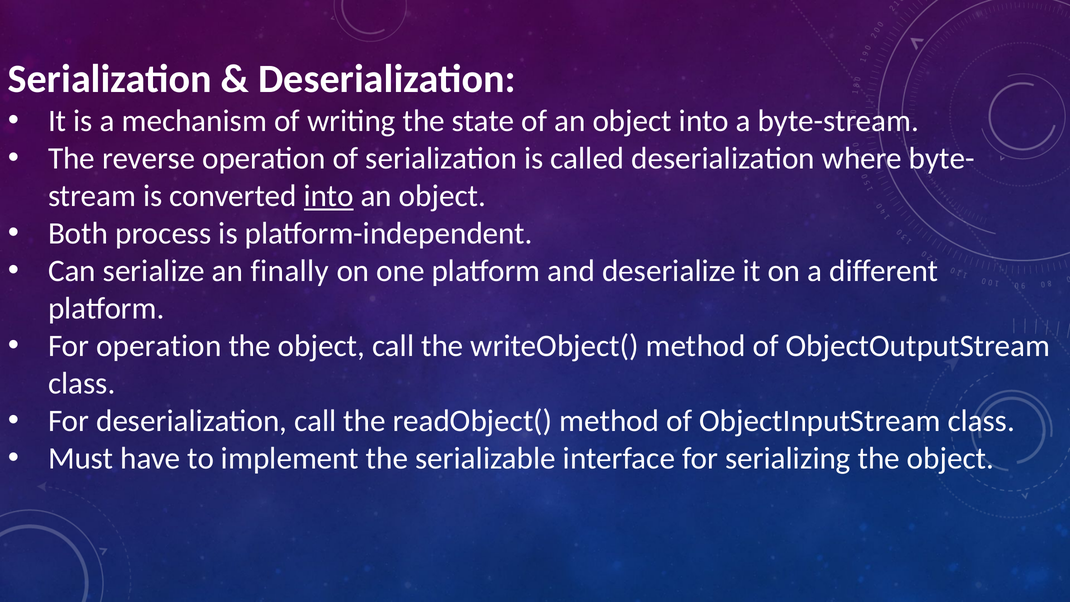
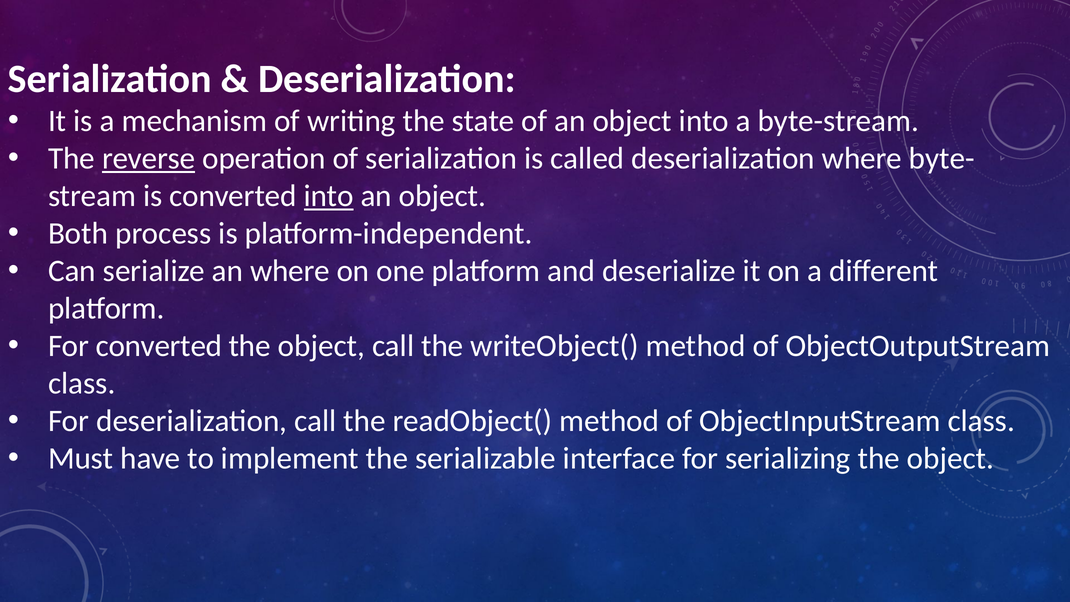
reverse underline: none -> present (149, 159)
an finally: finally -> where (290, 271)
For operation: operation -> converted (159, 346)
